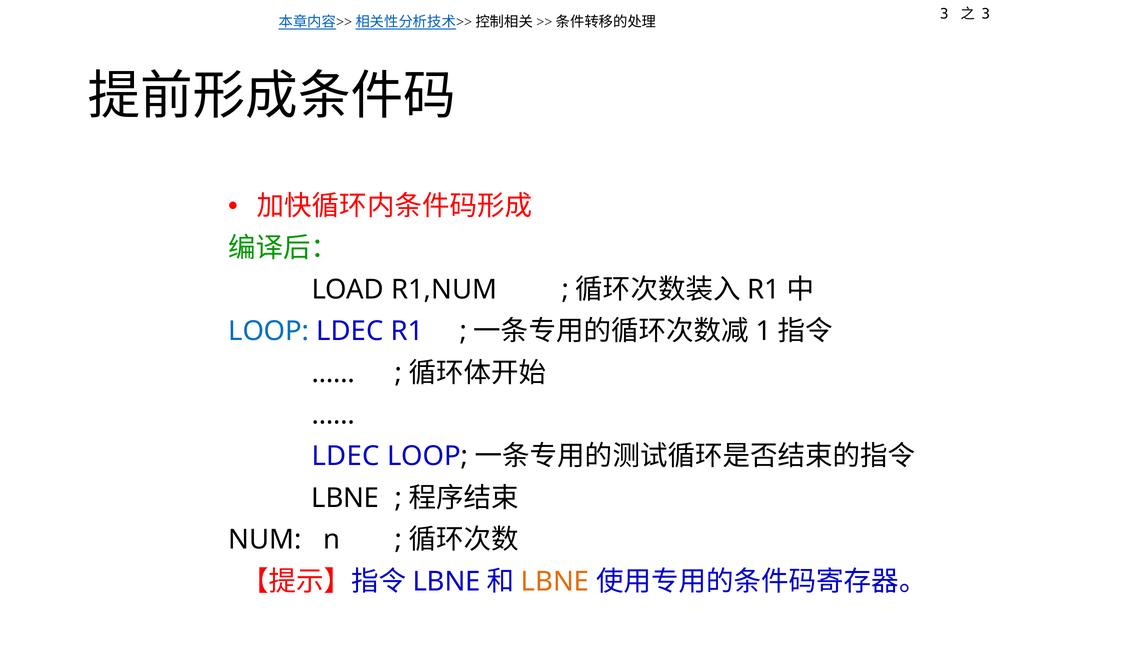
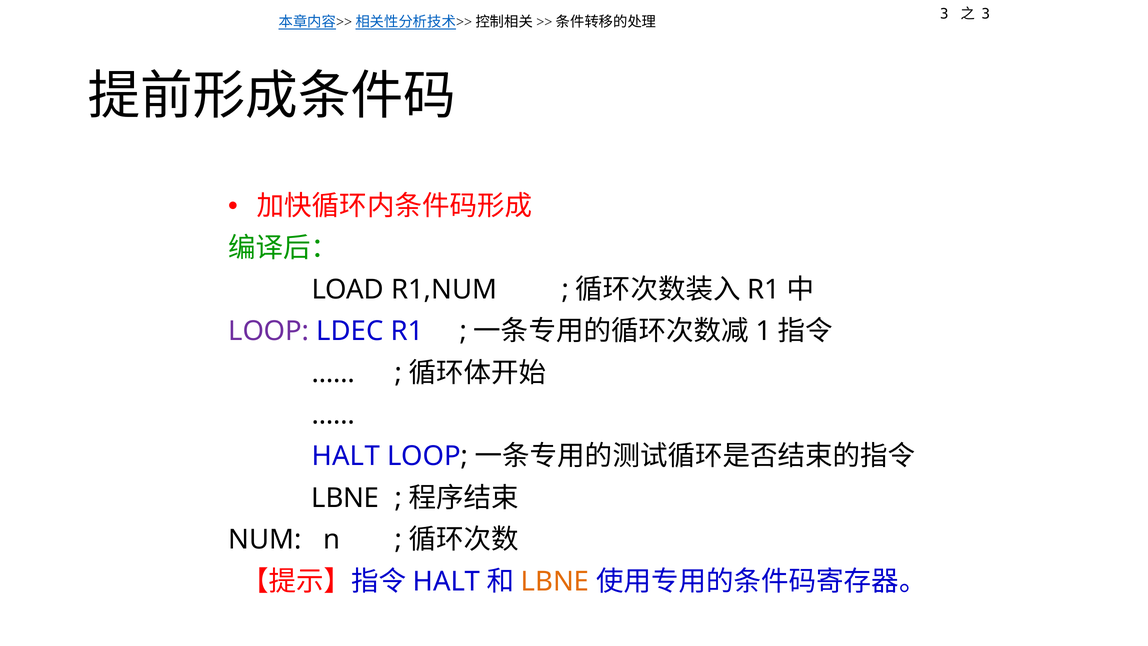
LOOP colour: blue -> purple (269, 331)
LDEC: LDEC -> HALT (346, 456)
LBNE: LBNE -> HALT (447, 581)
